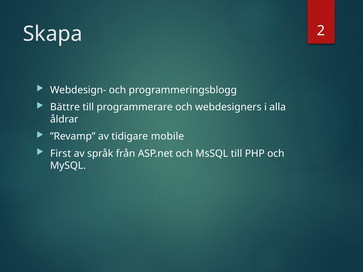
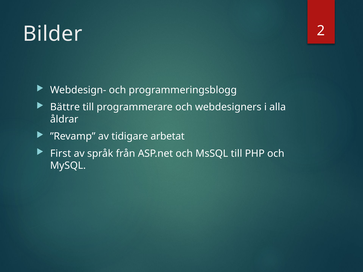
Skapa: Skapa -> Bilder (53, 34)
mobile: mobile -> arbetat (168, 136)
